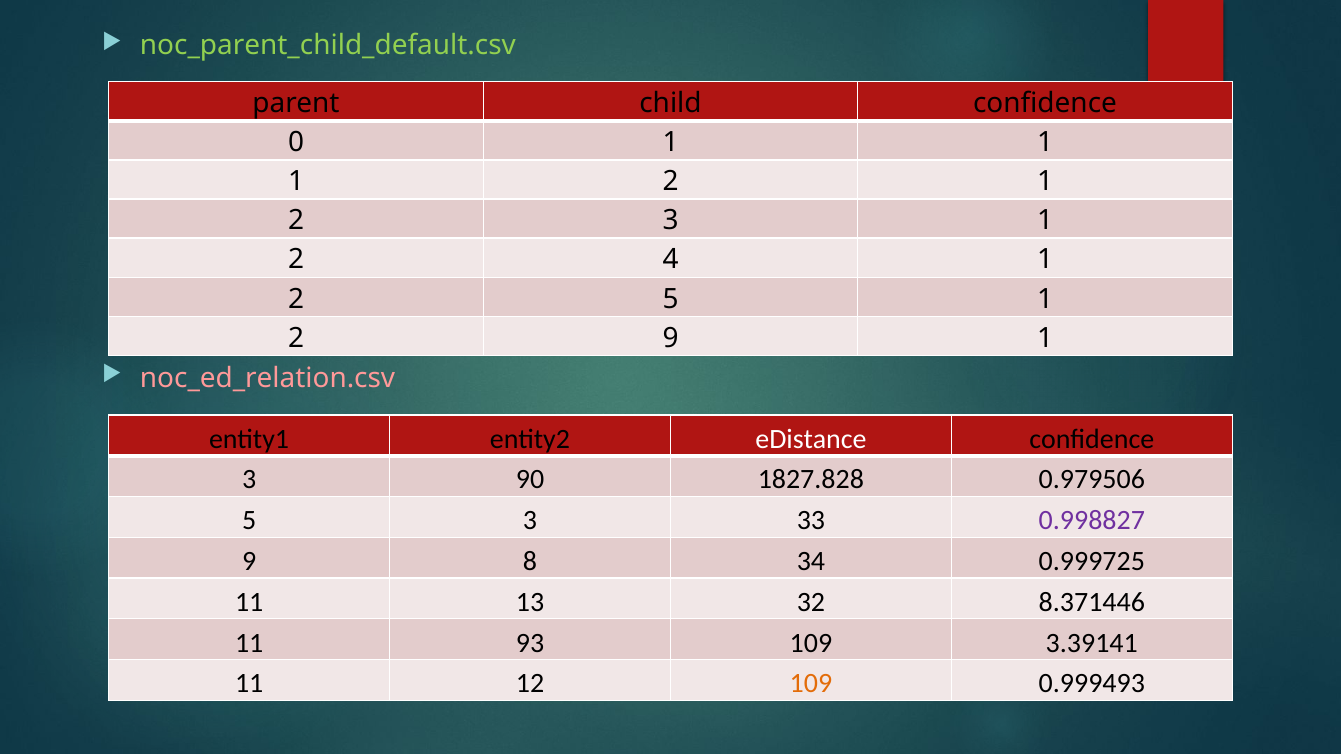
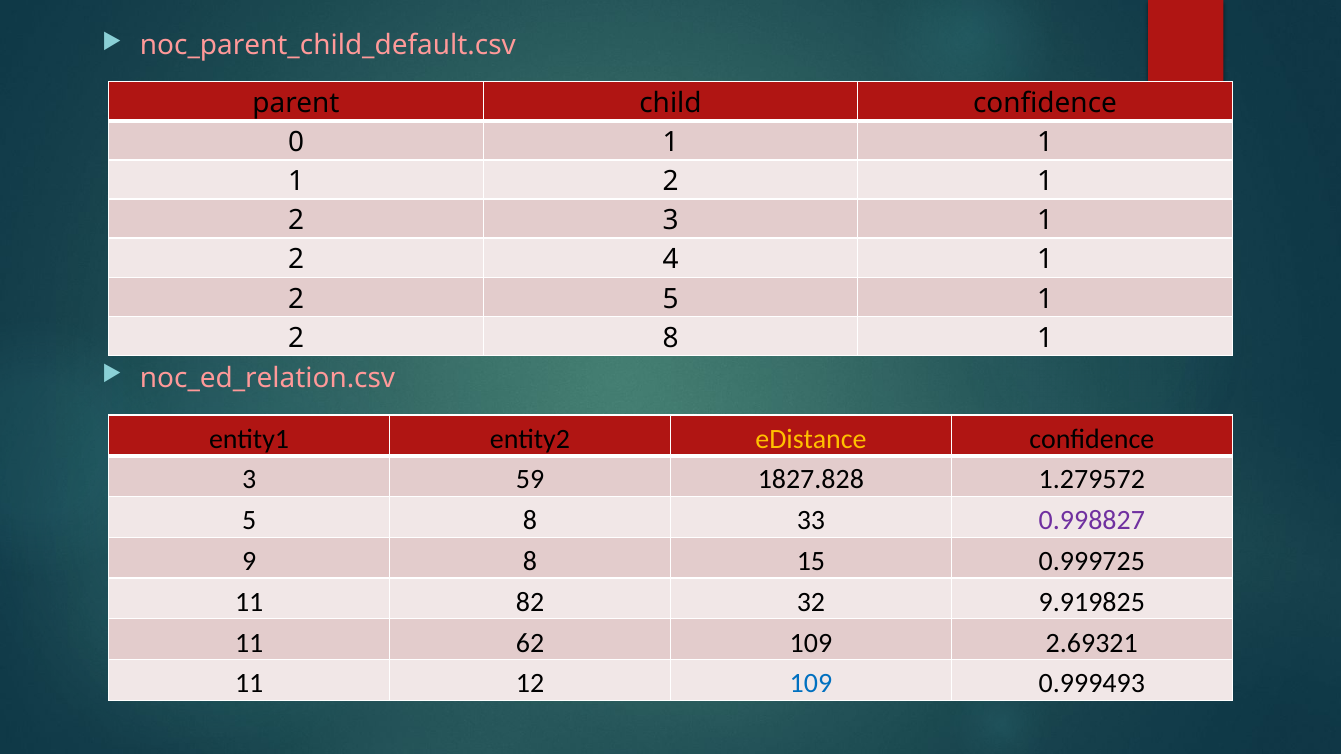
noc_parent_child_default.csv colour: light green -> pink (328, 46)
2 9: 9 -> 8 (671, 338)
eDistance colour: white -> yellow (811, 439)
90: 90 -> 59 (530, 480)
0.979506: 0.979506 -> 1.279572 (1092, 480)
5 3: 3 -> 8 (530, 521)
34: 34 -> 15 (811, 562)
13: 13 -> 82 (530, 602)
8.371446: 8.371446 -> 9.919825 (1092, 602)
93: 93 -> 62 (530, 643)
3.39141: 3.39141 -> 2.69321 (1092, 643)
109 colour: orange -> blue (811, 684)
